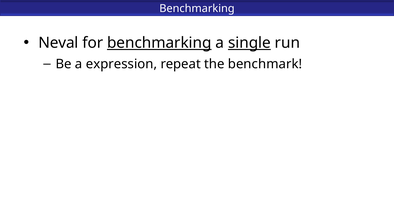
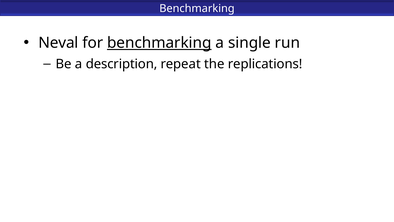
single underline: present -> none (249, 43)
expression: expression -> description (122, 64)
benchmark: benchmark -> replications (265, 64)
